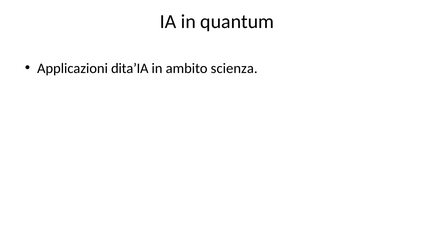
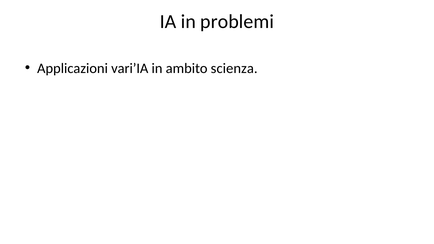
quantum: quantum -> problemi (237, 22)
dita’IA: dita’IA -> vari’IA (130, 68)
